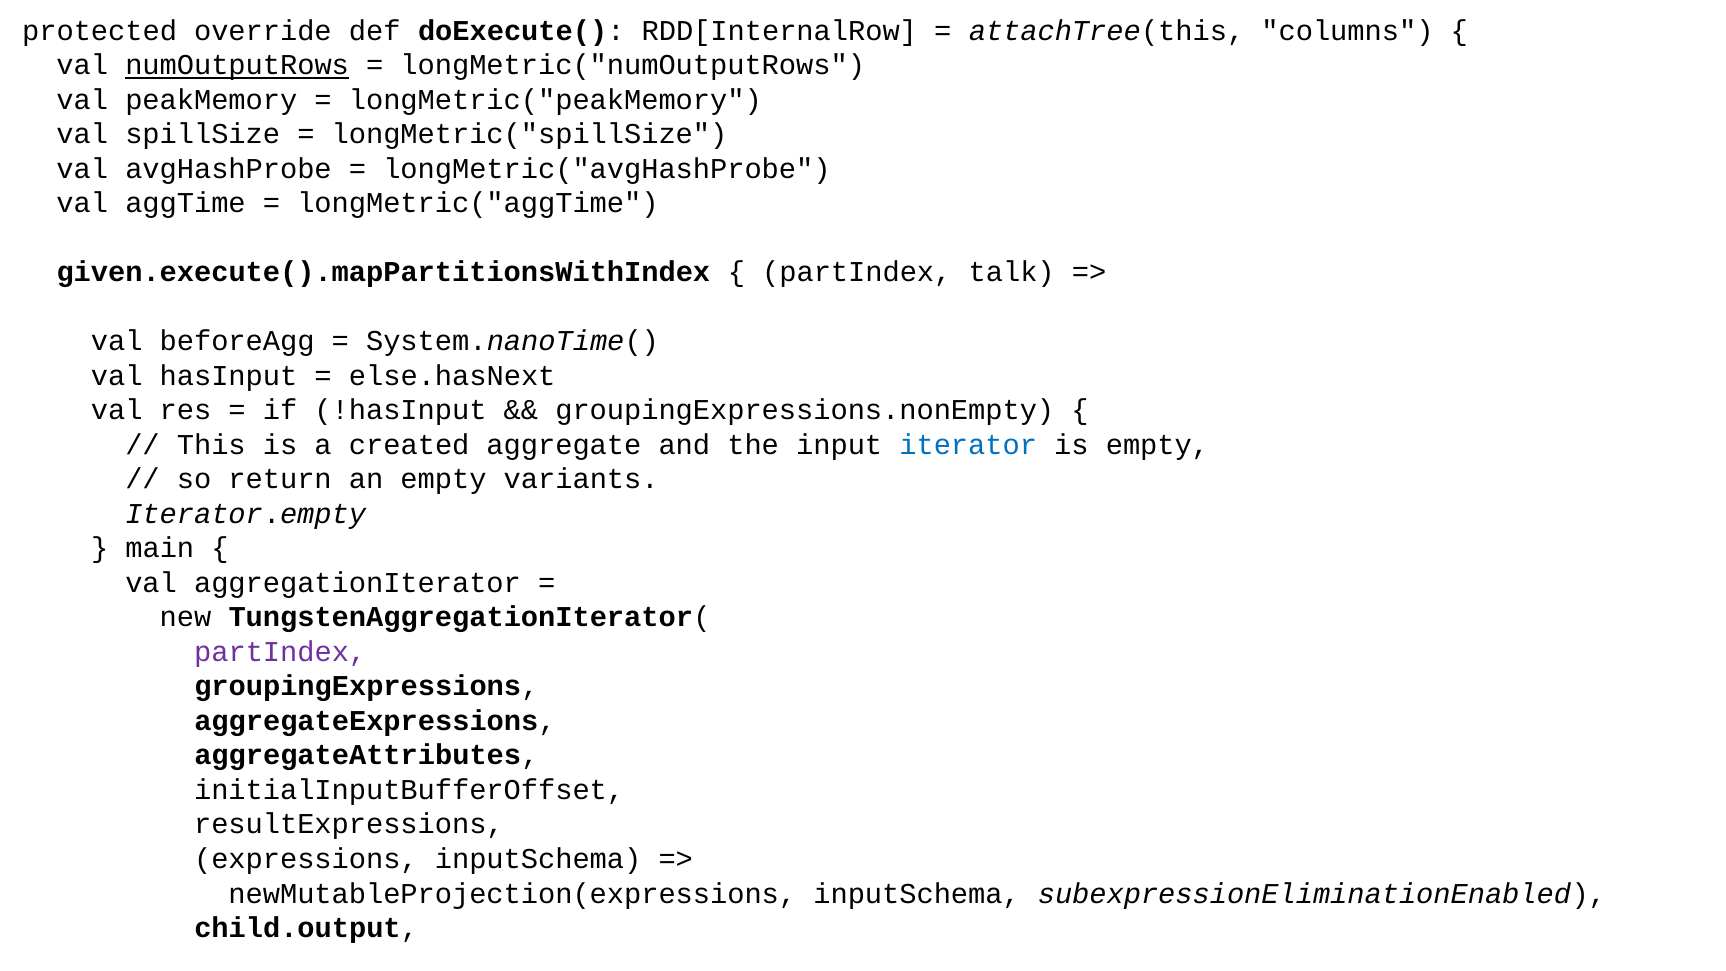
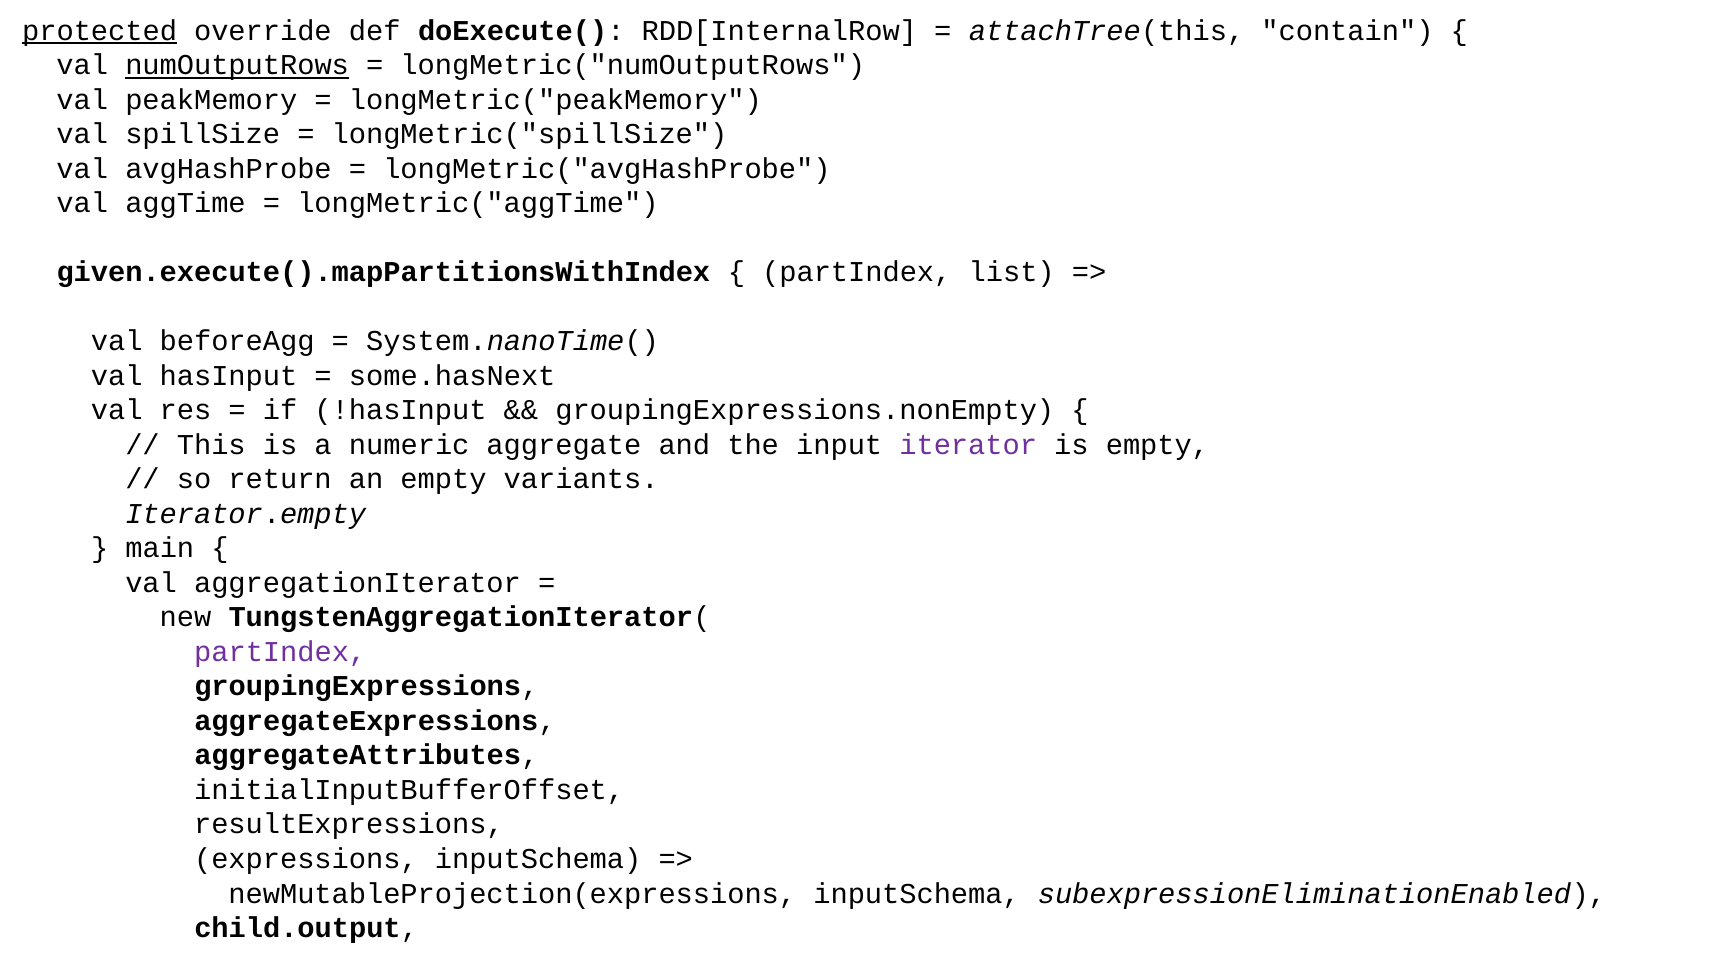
protected underline: none -> present (100, 31)
columns: columns -> contain (1347, 31)
talk: talk -> list (1012, 272)
else.hasNext: else.hasNext -> some.hasNext (452, 376)
created: created -> numeric (409, 445)
iterator colour: blue -> purple (968, 445)
